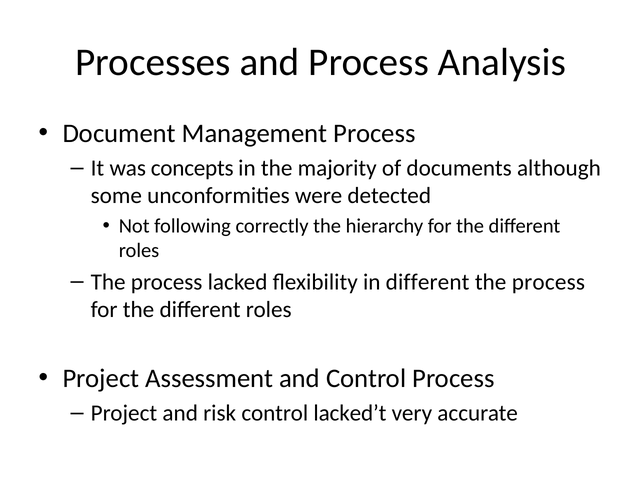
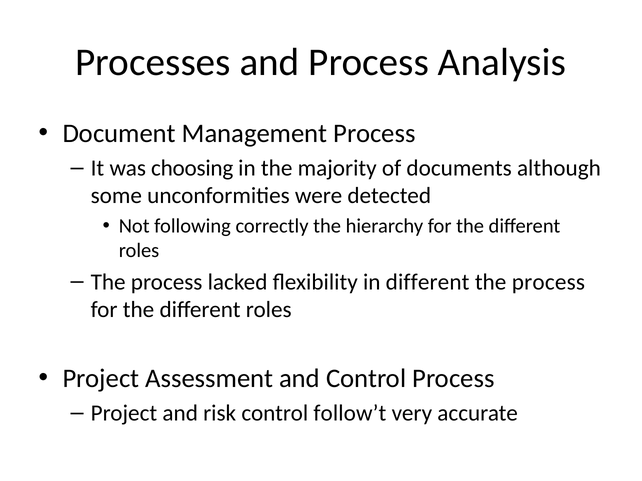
concepts: concepts -> choosing (192, 168)
lacked’t: lacked’t -> follow’t (350, 413)
